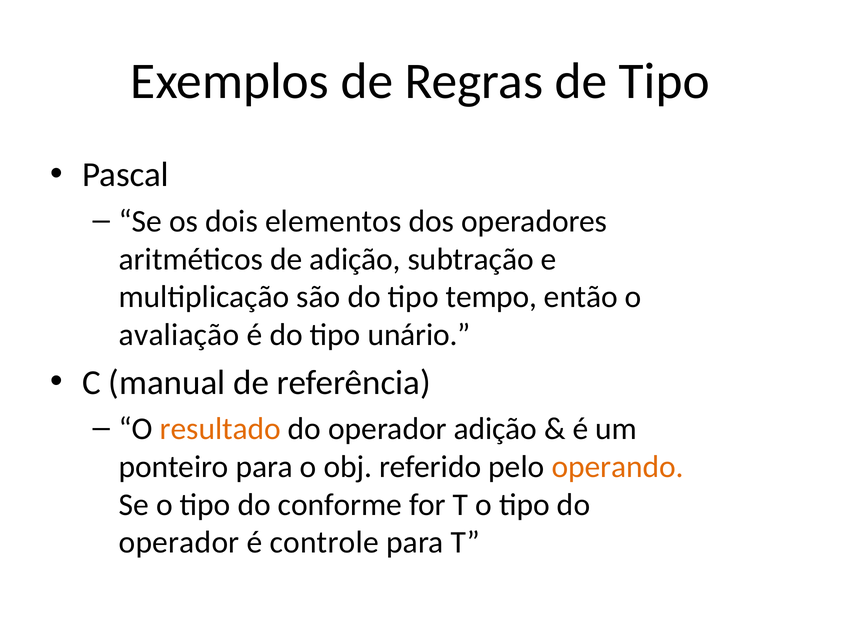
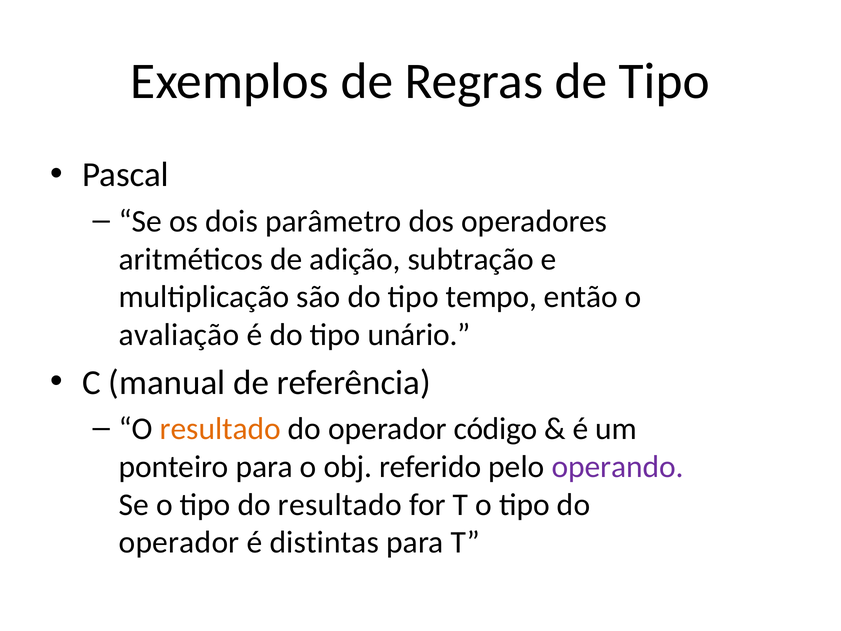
elementos: elementos -> parâmetro (333, 221)
operador adição: adição -> código (495, 429)
operando colour: orange -> purple (618, 467)
do conforme: conforme -> resultado (340, 504)
controle: controle -> distintas (324, 542)
